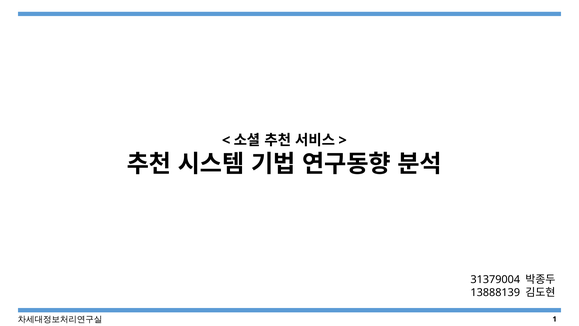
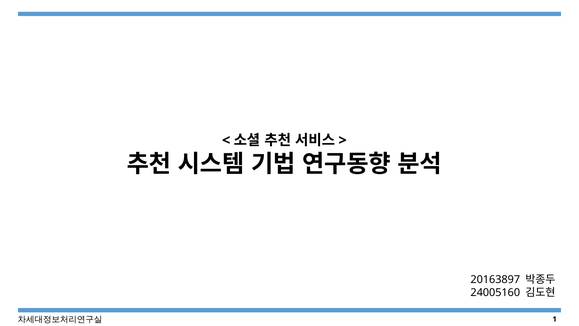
31379004: 31379004 -> 20163897 (495, 279)
13888139: 13888139 -> 24005160 (495, 292)
